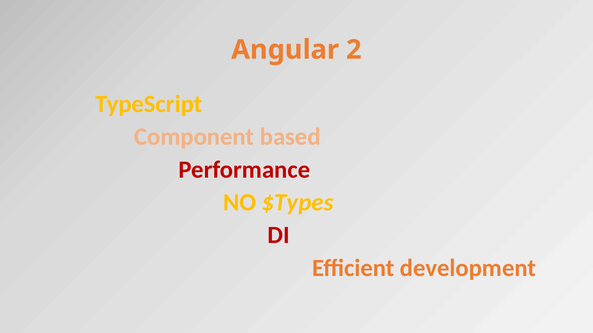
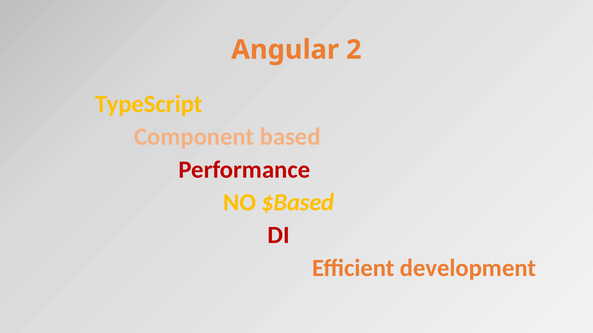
$Types: $Types -> $Based (298, 203)
